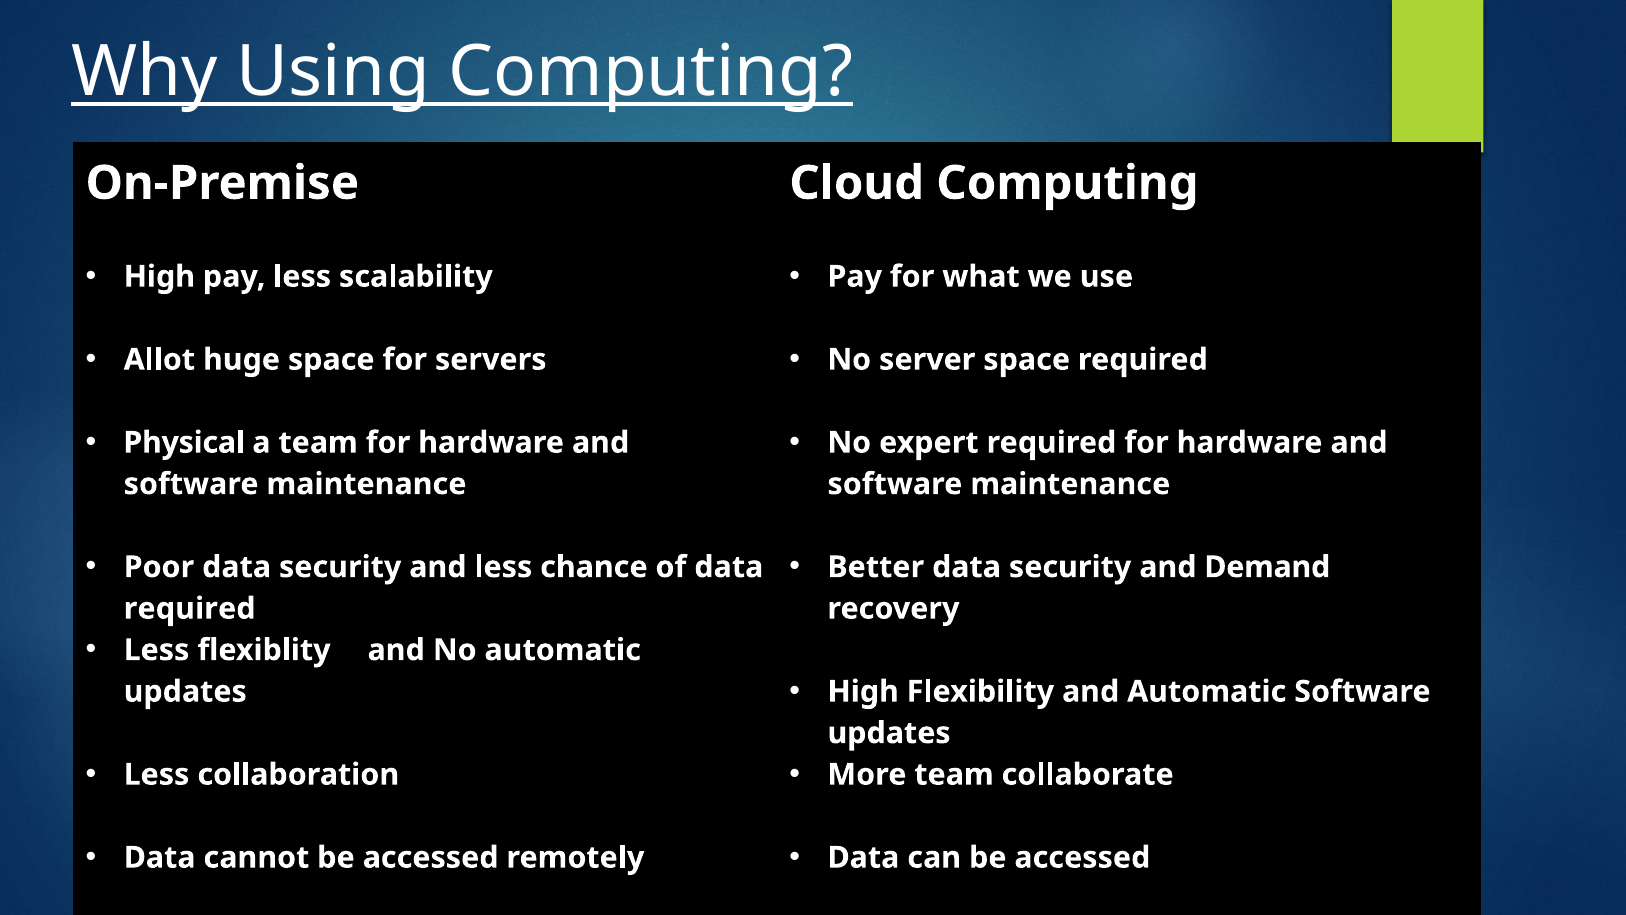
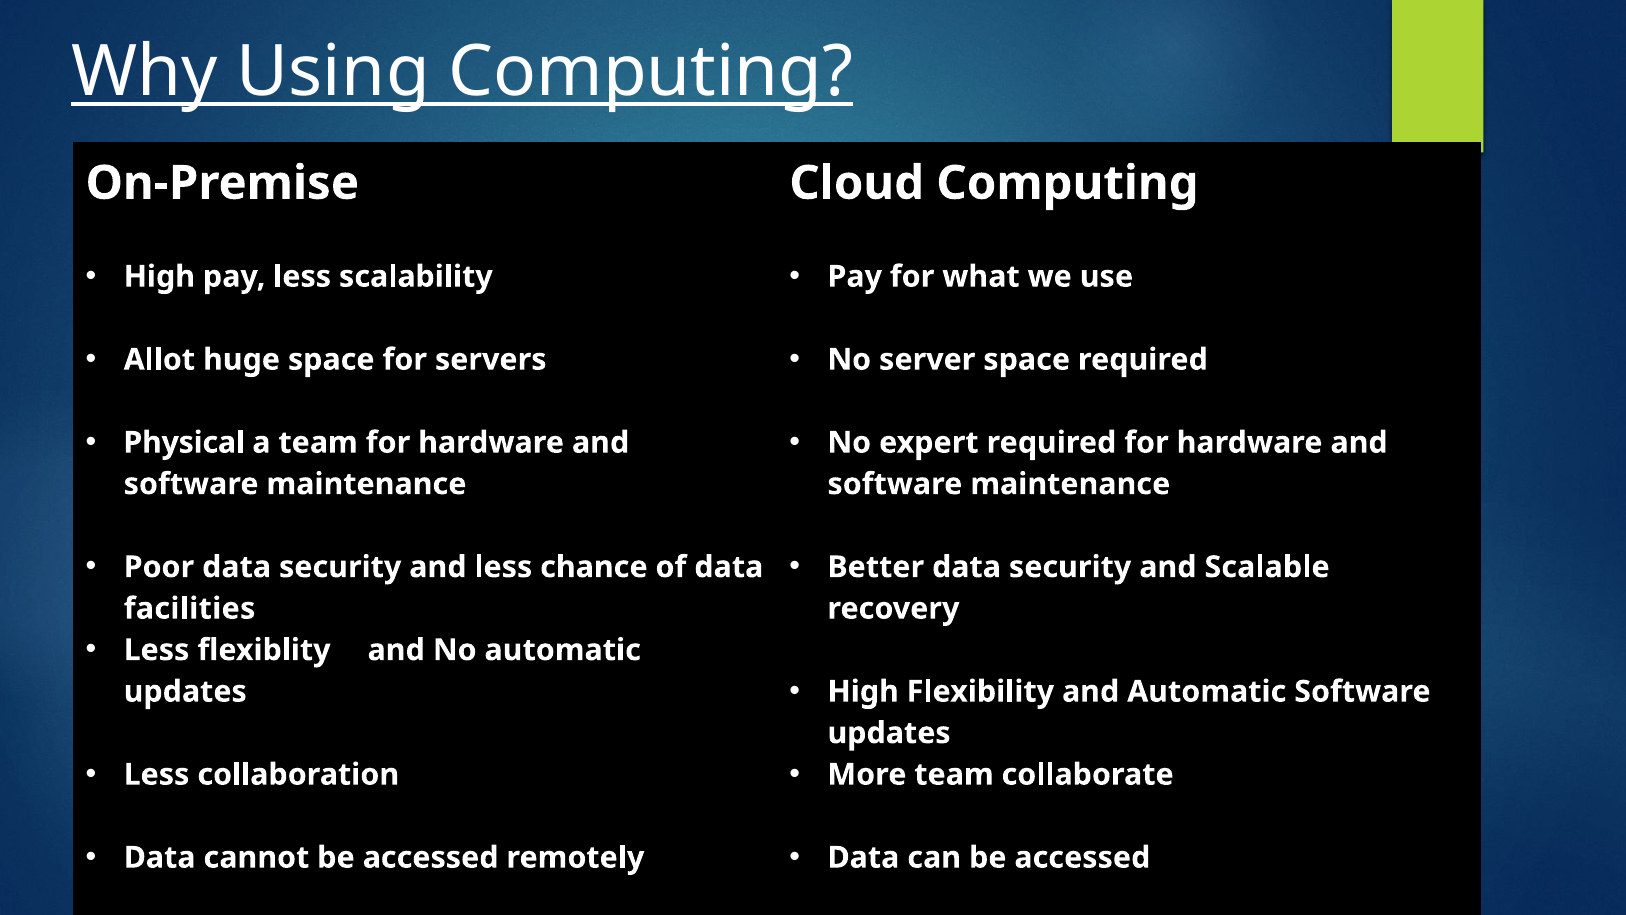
Demand: Demand -> Scalable (1267, 567)
required: required -> facilities (190, 608)
